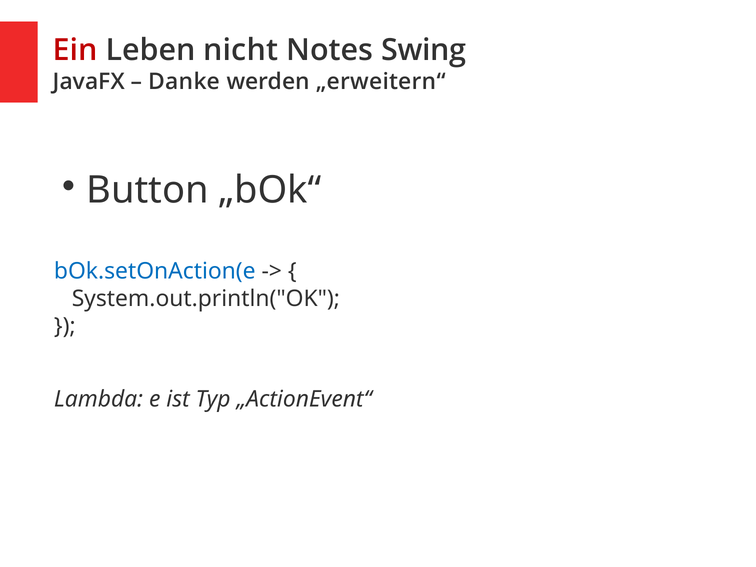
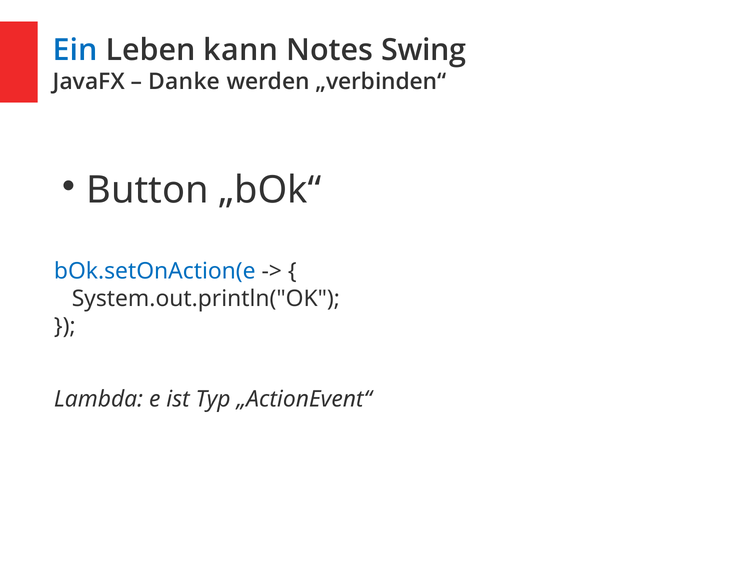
Ein colour: red -> blue (75, 50)
nicht: nicht -> kann (241, 50)
„erweitern“: „erweitern“ -> „verbinden“ (381, 81)
